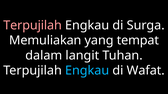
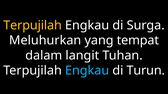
Terpujilah colour: pink -> yellow (33, 25)
Memuliakan: Memuliakan -> Meluhurkan (45, 41)
Wafat: Wafat -> Turun (146, 71)
